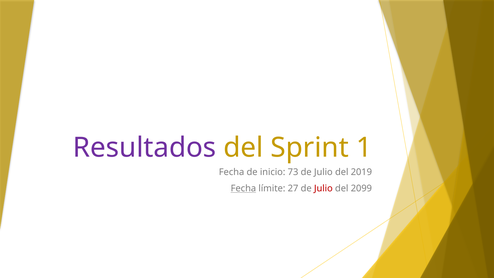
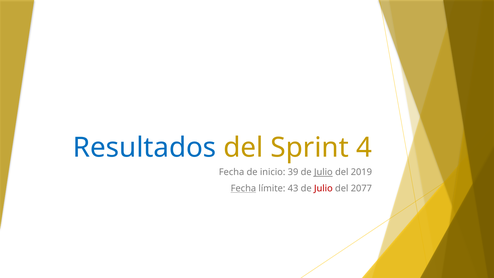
Resultados colour: purple -> blue (145, 148)
1: 1 -> 4 (364, 148)
73: 73 -> 39 (293, 172)
Julio underline: none -> present (323, 172)
27: 27 -> 43 (293, 188)
2099: 2099 -> 2077 (361, 188)
